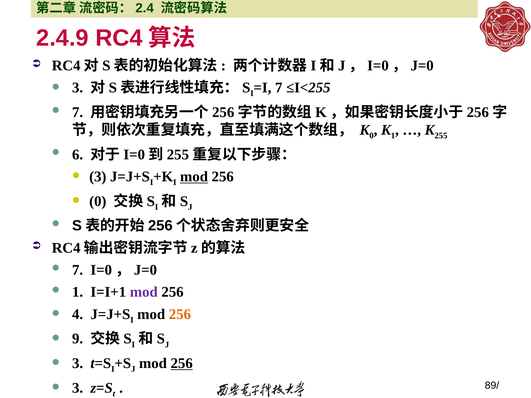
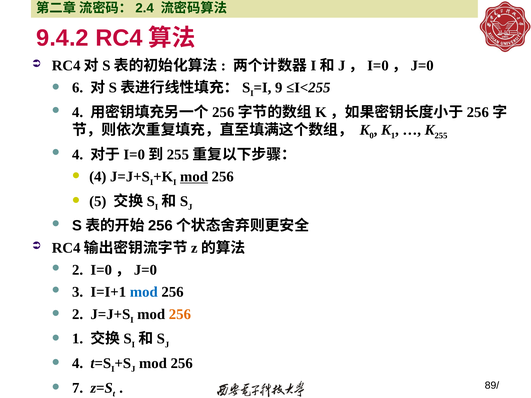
2.4.9: 2.4.9 -> 9.4.2 (63, 38)
3: 3 -> 6 (78, 88)
7: 7 -> 9 (279, 88)
7: 7 -> 4 (78, 112)
6: 6 -> 4 (78, 155)
3: 3 -> 4 (98, 177)
0: 0 -> 5 (98, 201)
7: 7 -> 2 (78, 270)
1: 1 -> 3 (78, 292)
mod colour: purple -> blue (144, 292)
4: 4 -> 2 (78, 314)
9: 9 -> 1 (78, 339)
3: 3 -> 4 (78, 364)
256 underline: present -> none (182, 364)
3: 3 -> 7 (78, 388)
